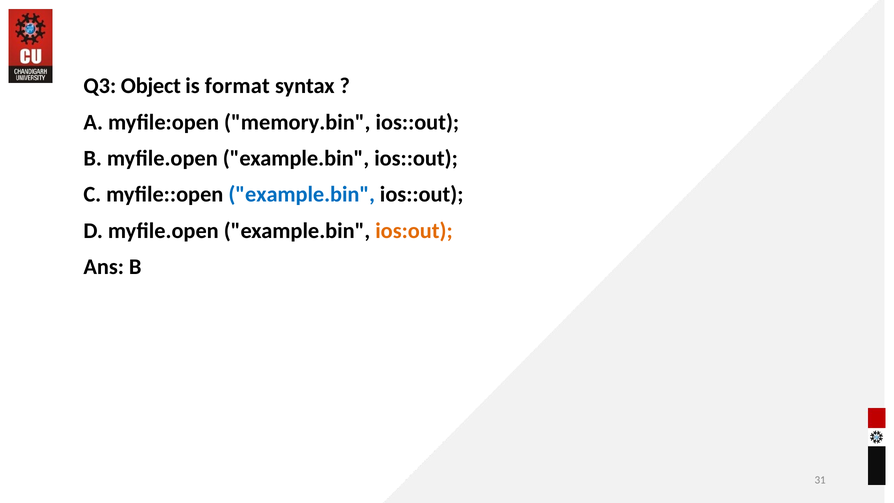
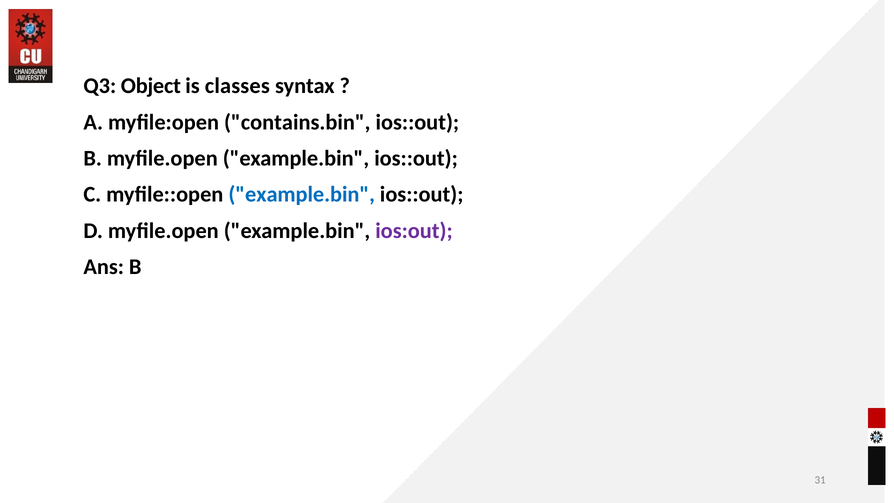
format: format -> classes (237, 86)
memory.bin: memory.bin -> contains.bin (297, 122)
ios:out colour: orange -> purple (414, 231)
